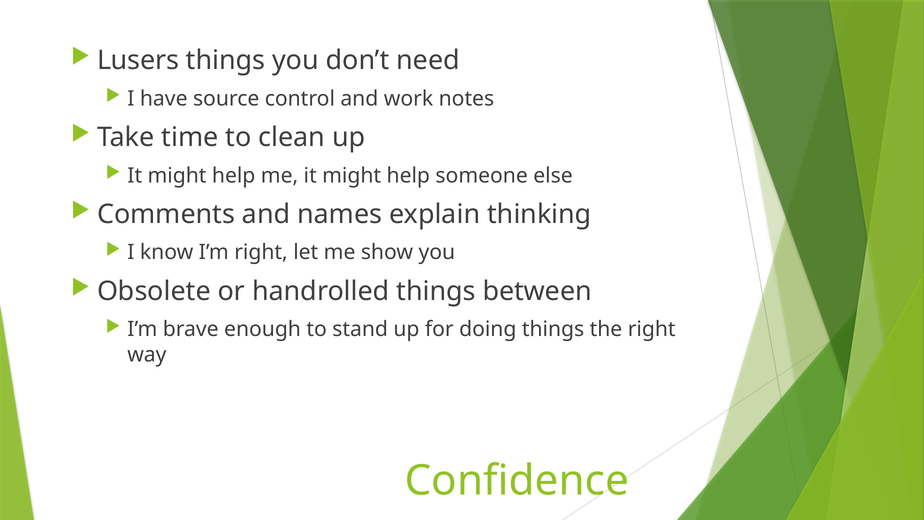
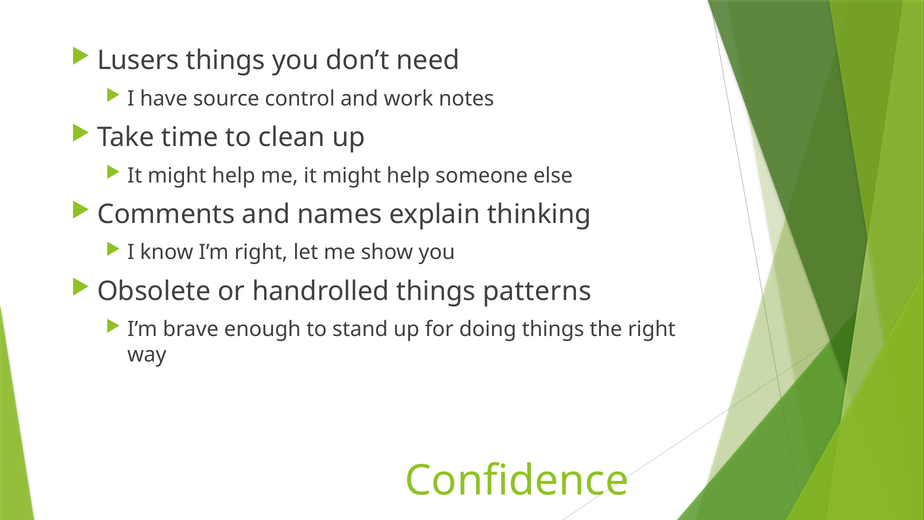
between: between -> patterns (537, 291)
